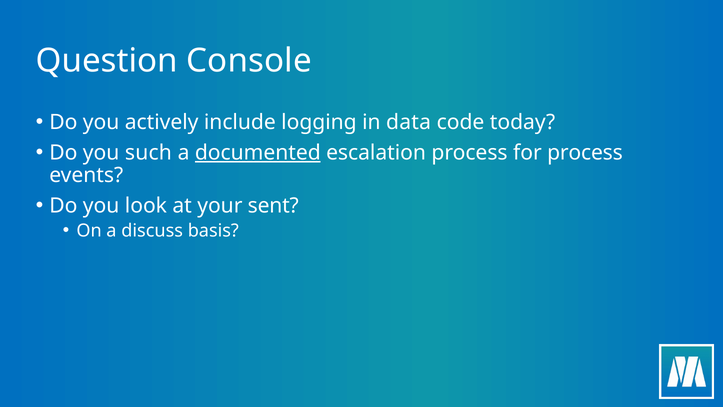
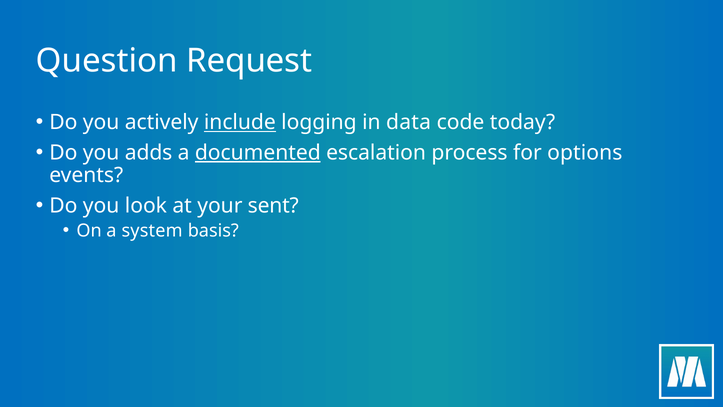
Console: Console -> Request (249, 61)
include underline: none -> present (240, 122)
such: such -> adds (149, 153)
for process: process -> options (585, 153)
discuss: discuss -> system (152, 231)
